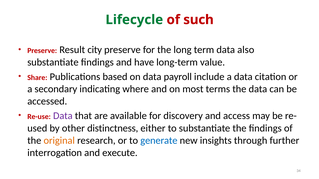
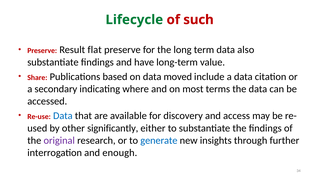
city: city -> flat (95, 50)
payroll: payroll -> moved (178, 77)
Data colour: purple -> blue (63, 116)
distinctness: distinctness -> significantly (113, 128)
original colour: orange -> purple (59, 141)
execute: execute -> enough (120, 153)
